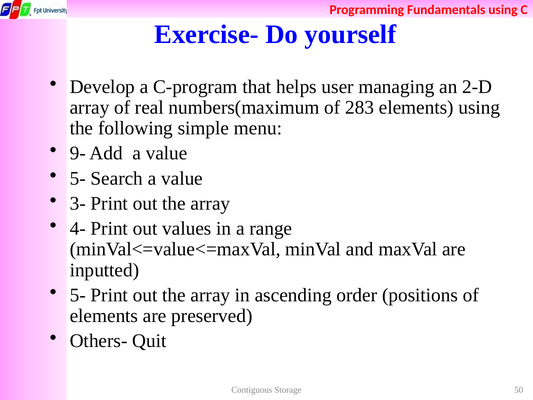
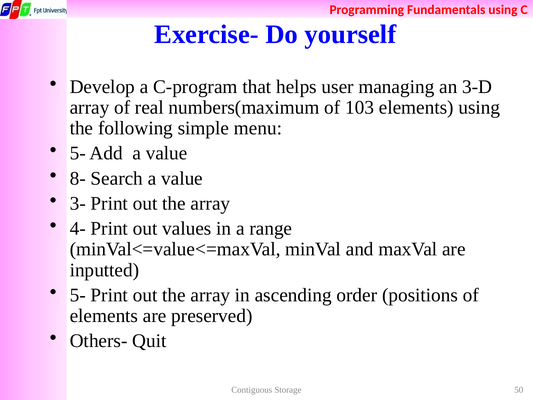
2-D: 2-D -> 3-D (477, 87)
283: 283 -> 103 (360, 107)
9-: 9- -> 5- (78, 153)
5-: 5- -> 8- (78, 178)
